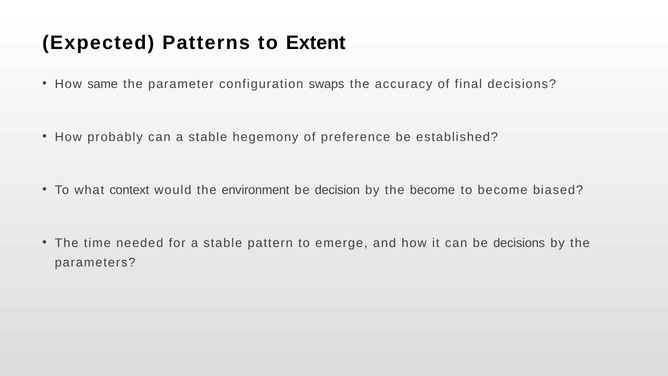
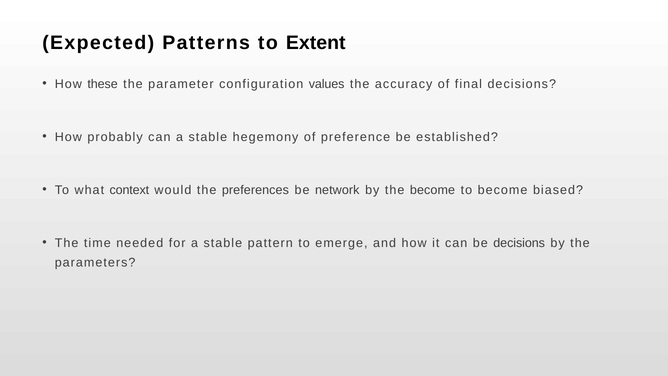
same: same -> these (103, 84)
swaps: swaps -> values (327, 84)
environment: environment -> preferences (255, 190)
decision: decision -> network (337, 190)
